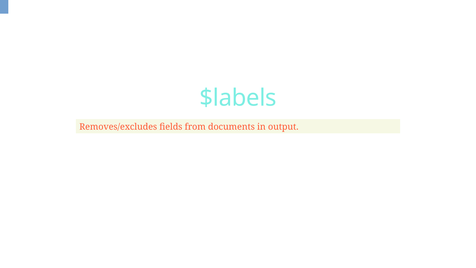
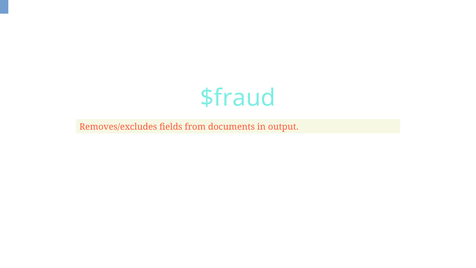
$labels: $labels -> $fraud (238, 98)
